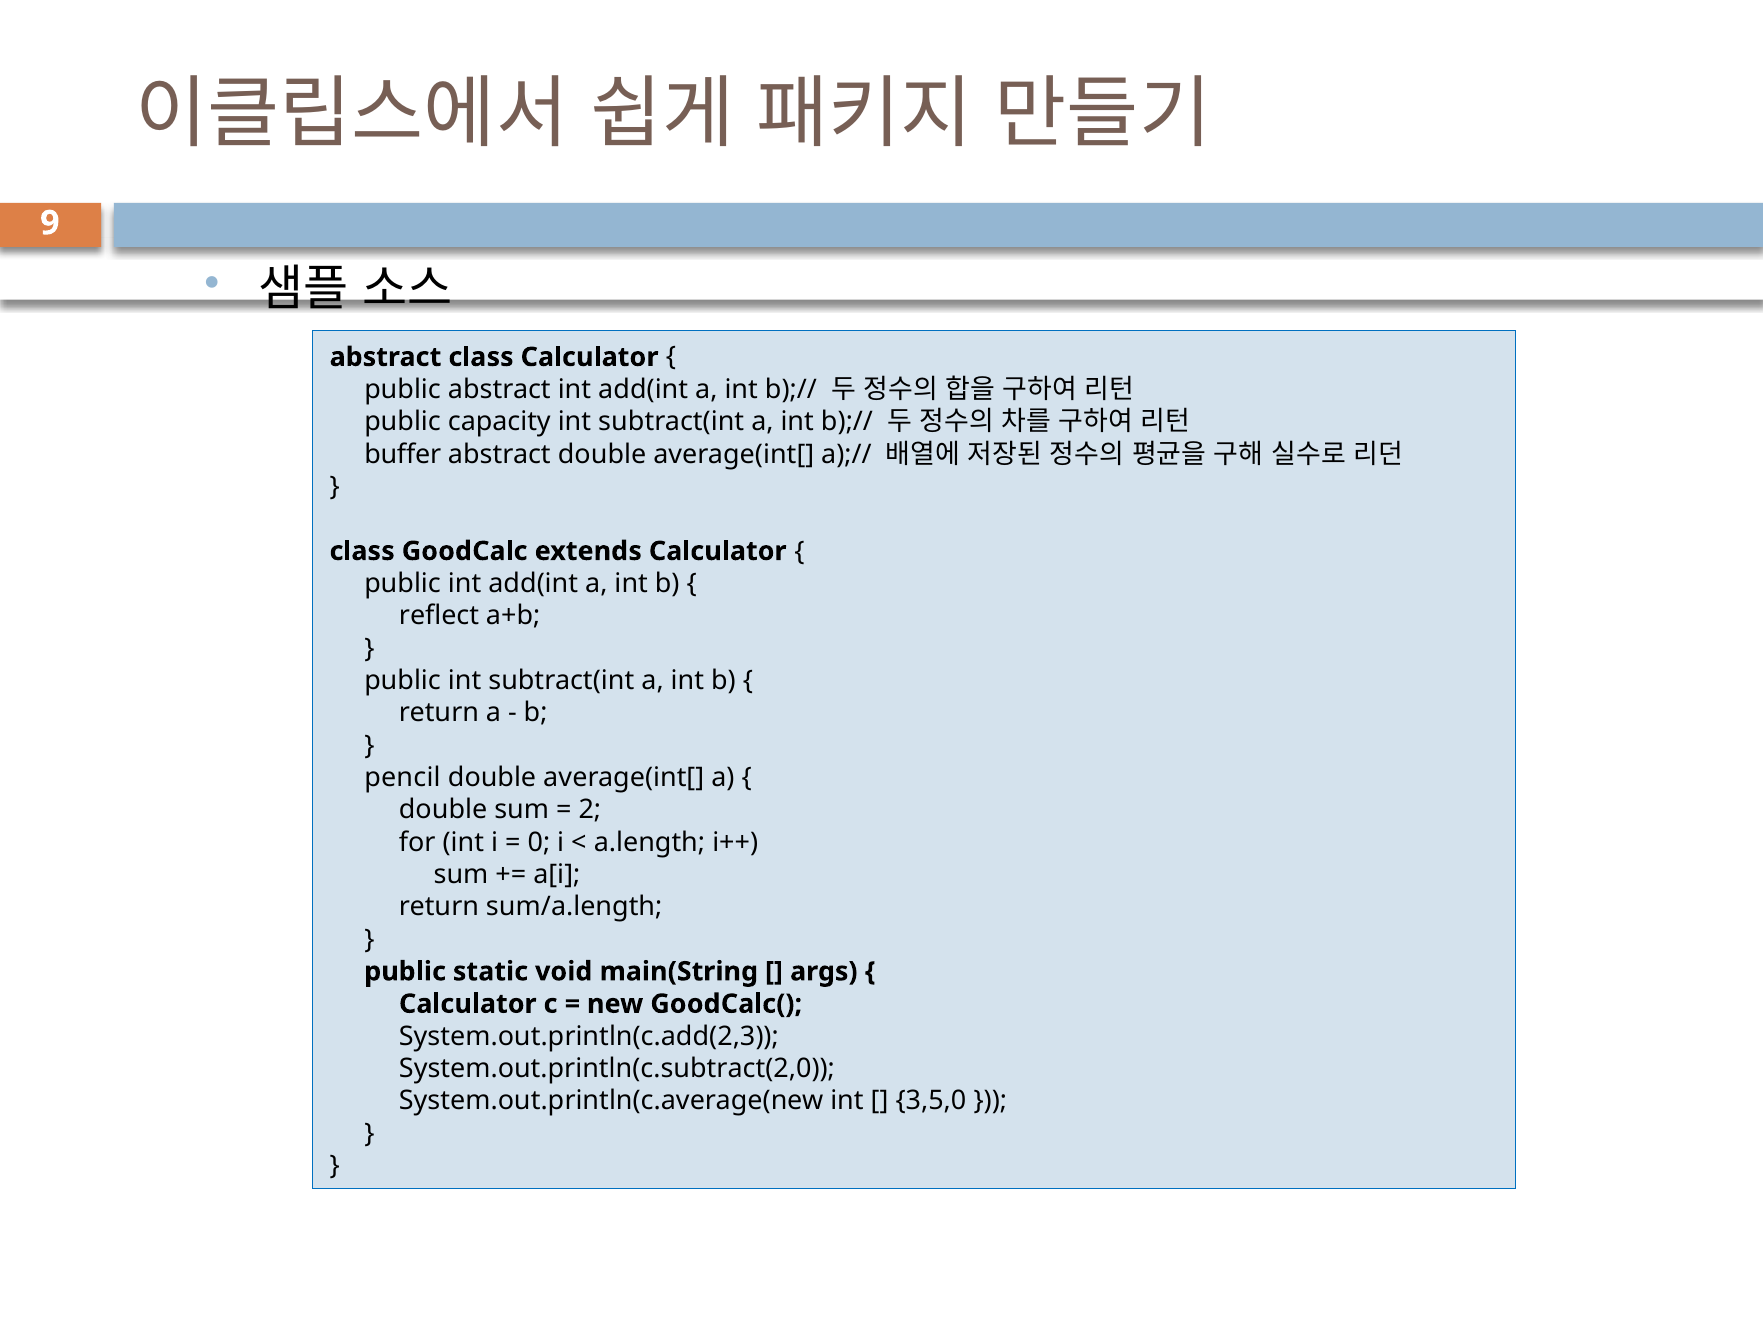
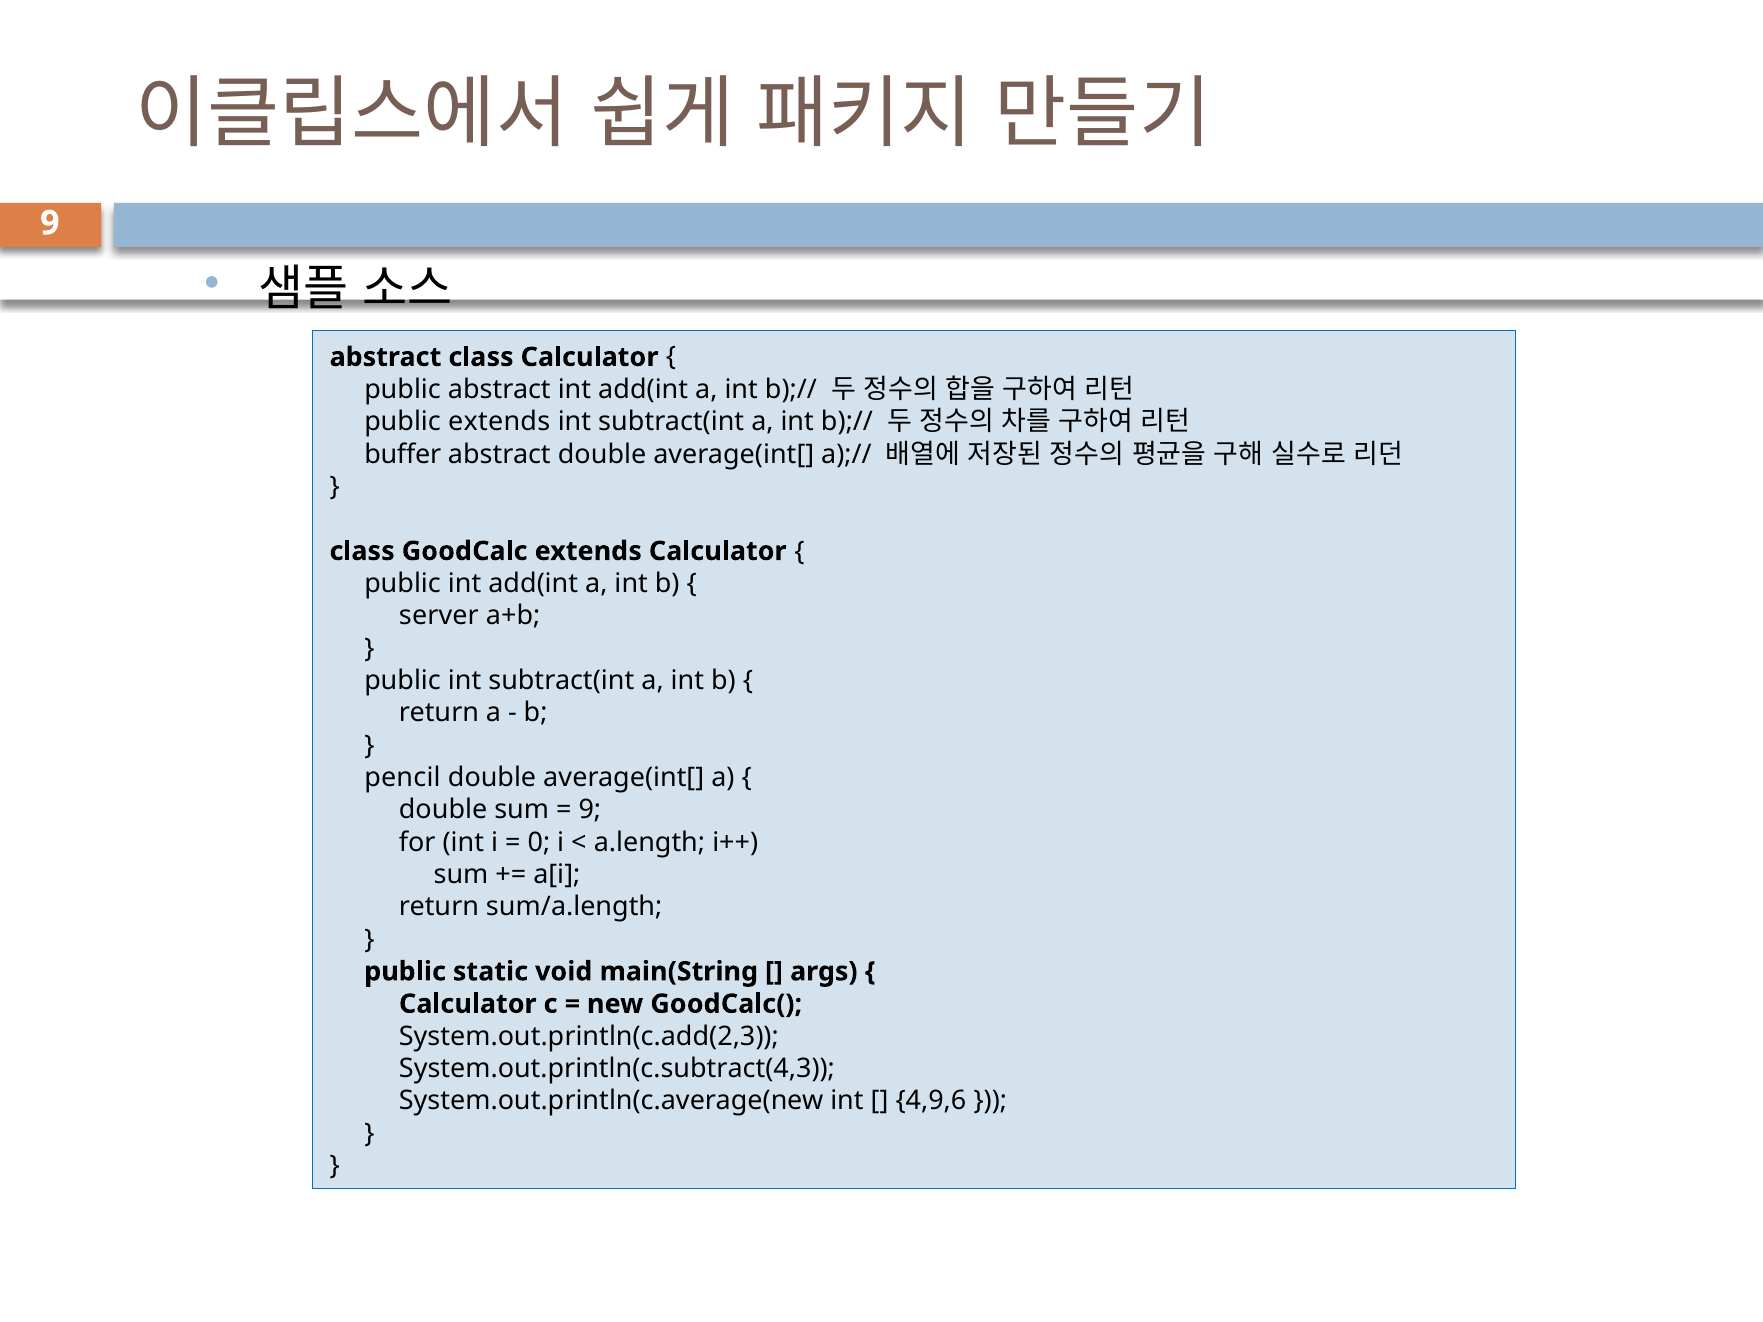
public capacity: capacity -> extends (499, 422)
reflect: reflect -> server (439, 616)
2: 2 -> 9 (590, 810)
System.out.println(c.subtract(2,0: System.out.println(c.subtract(2,0 -> System.out.println(c.subtract(4,3 (617, 1069)
3,5,0: 3,5,0 -> 4,9,6 (931, 1101)
